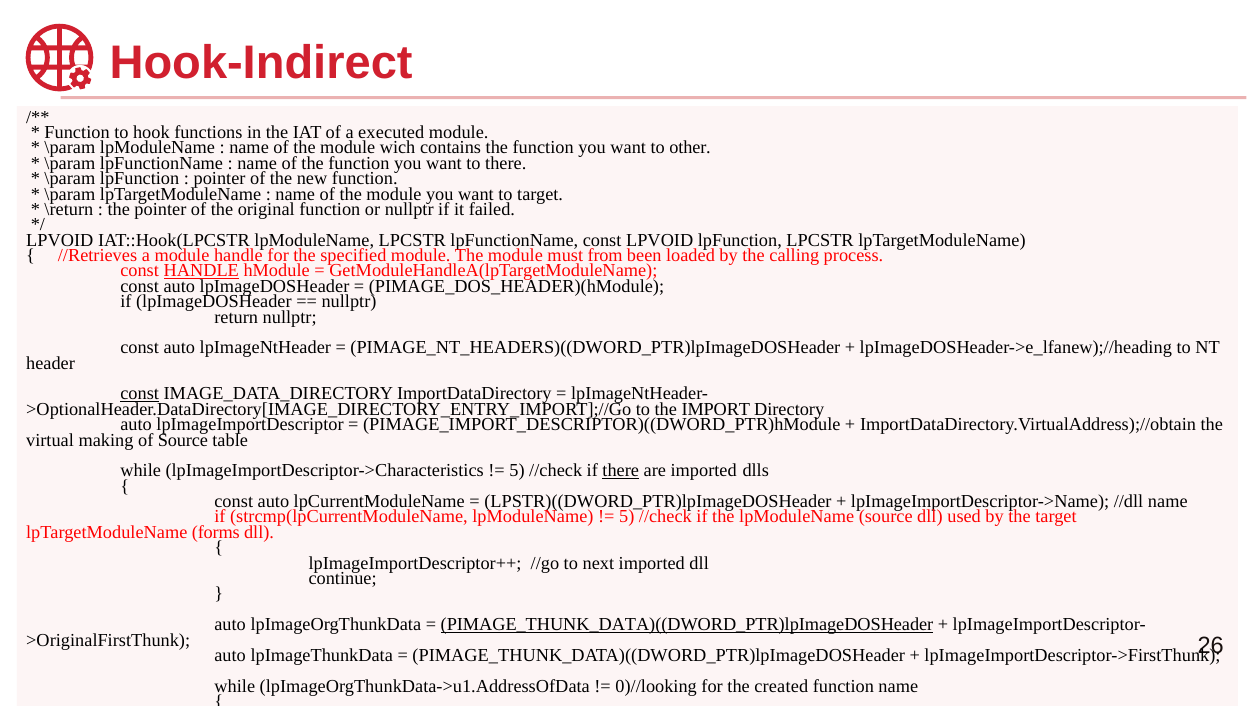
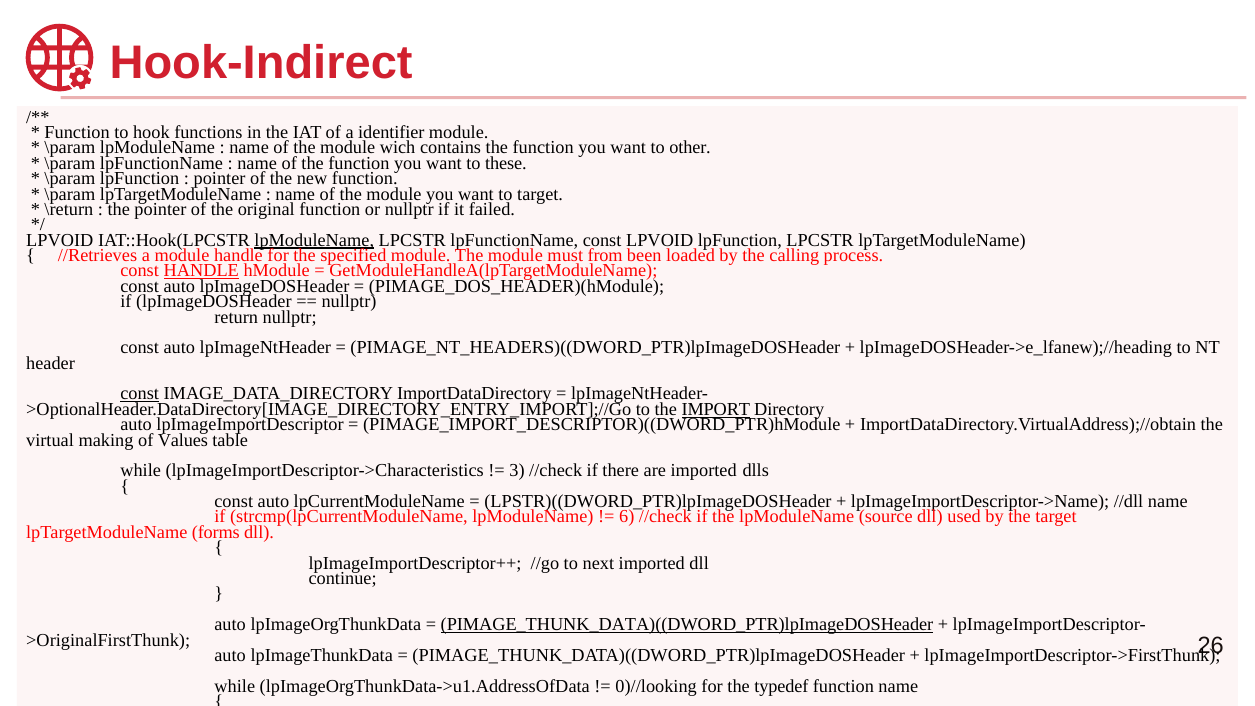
executed: executed -> identifier (391, 132)
to there: there -> these (506, 163)
lpModuleName underline: none -> present (314, 240)
IMPORT underline: none -> present (716, 409)
of Source: Source -> Values (183, 440)
5: 5 -> 3 (517, 471)
there underline: present -> none (621, 471)
5: 5 -> 6 (627, 517)
created: created -> typedef (781, 686)
